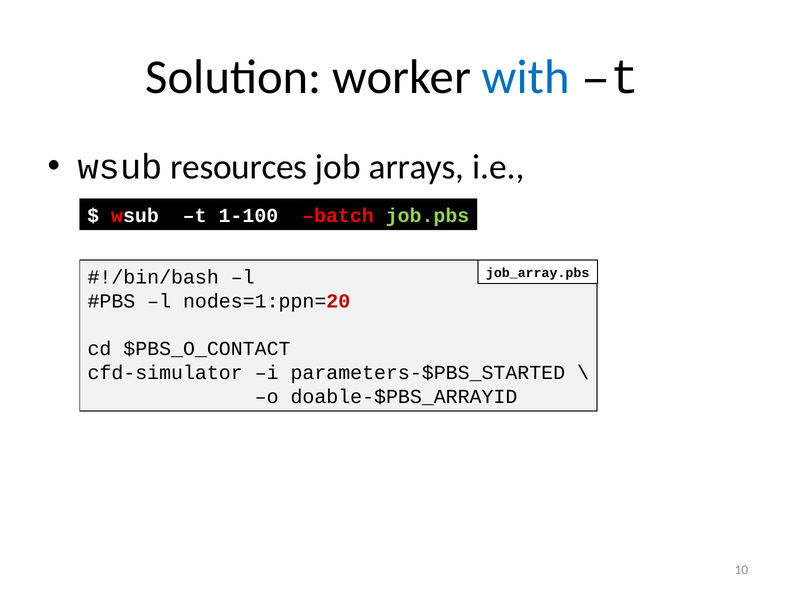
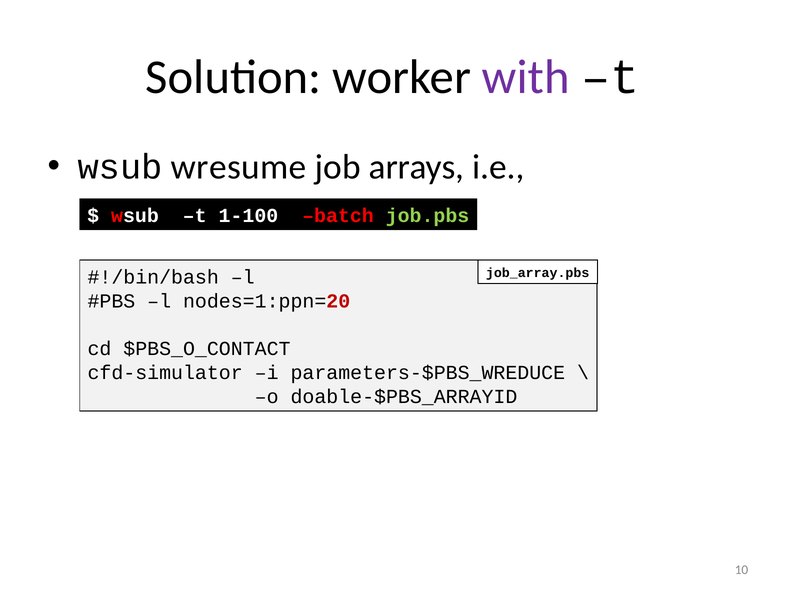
with colour: blue -> purple (526, 77)
resources: resources -> wresume (239, 167)
parameters-$PBS_STARTED: parameters-$PBS_STARTED -> parameters-$PBS_WREDUCE (428, 373)
